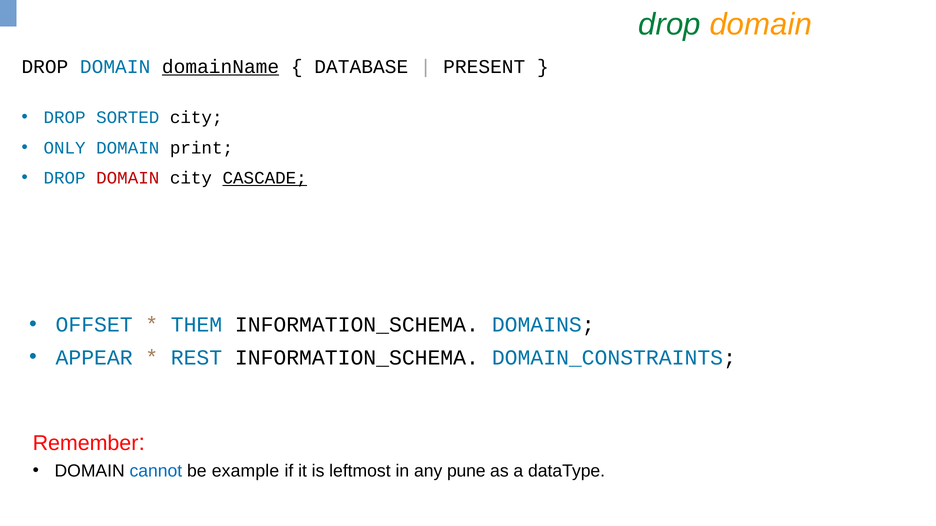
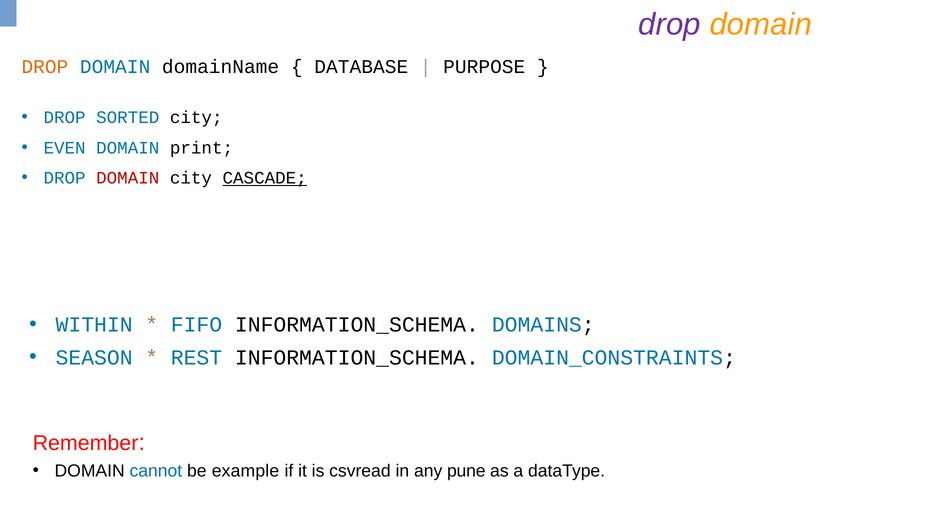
drop colour: green -> purple (670, 24)
DROP colour: black -> orange (45, 67)
domainName underline: present -> none (221, 67)
PRESENT: PRESENT -> PURPOSE (484, 67)
ONLY: ONLY -> EVEN (65, 148)
OFFSET: OFFSET -> WITHIN (94, 325)
THEM: THEM -> FIFO (196, 325)
APPEAR: APPEAR -> SEASON (94, 358)
leftmost: leftmost -> csvread (360, 472)
